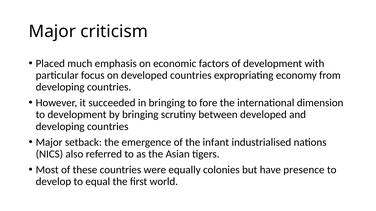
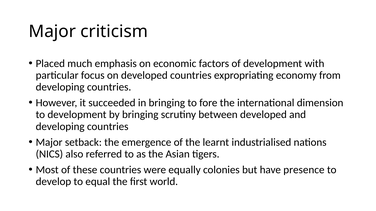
infant: infant -> learnt (216, 142)
